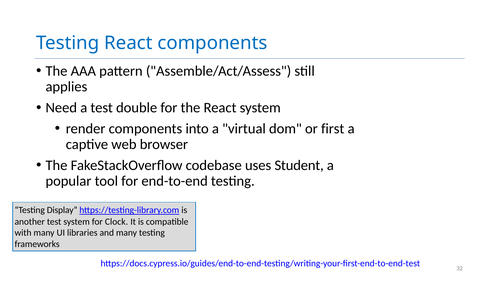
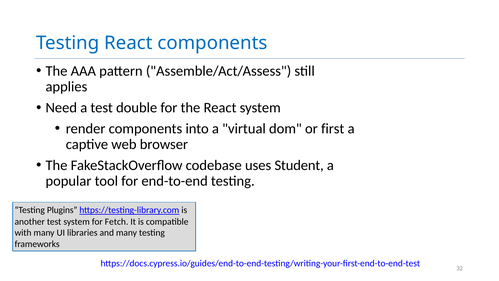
Display: Display -> Plugins (62, 210)
Clock: Clock -> Fetch (117, 221)
